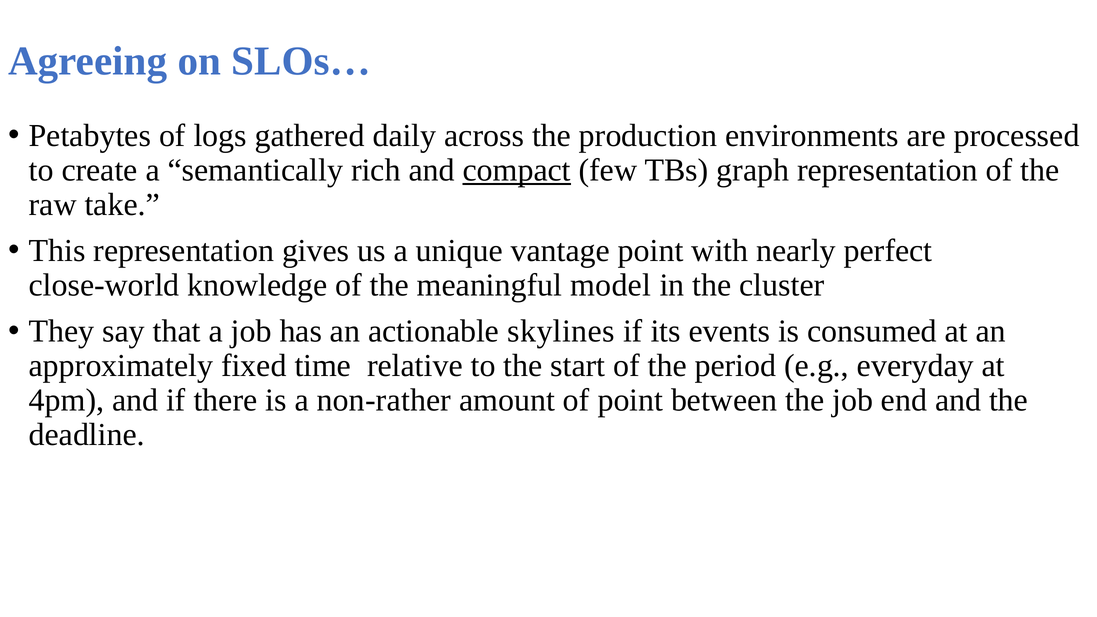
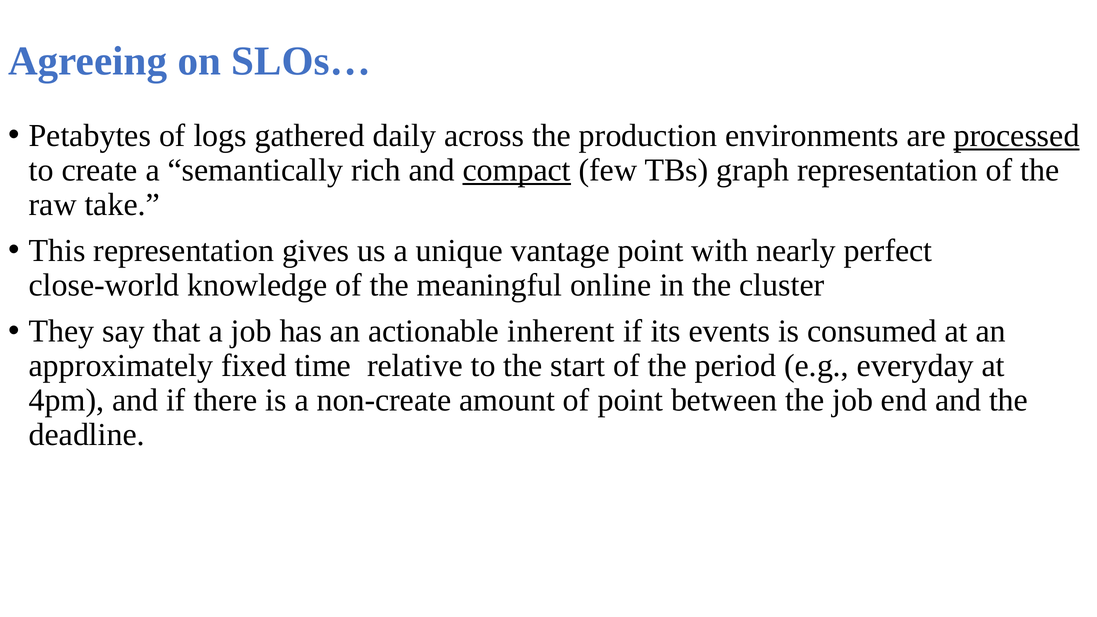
processed underline: none -> present (1017, 136)
model: model -> online (611, 285)
skylines: skylines -> inherent (561, 331)
non‑rather: non‑rather -> non‑create (384, 400)
